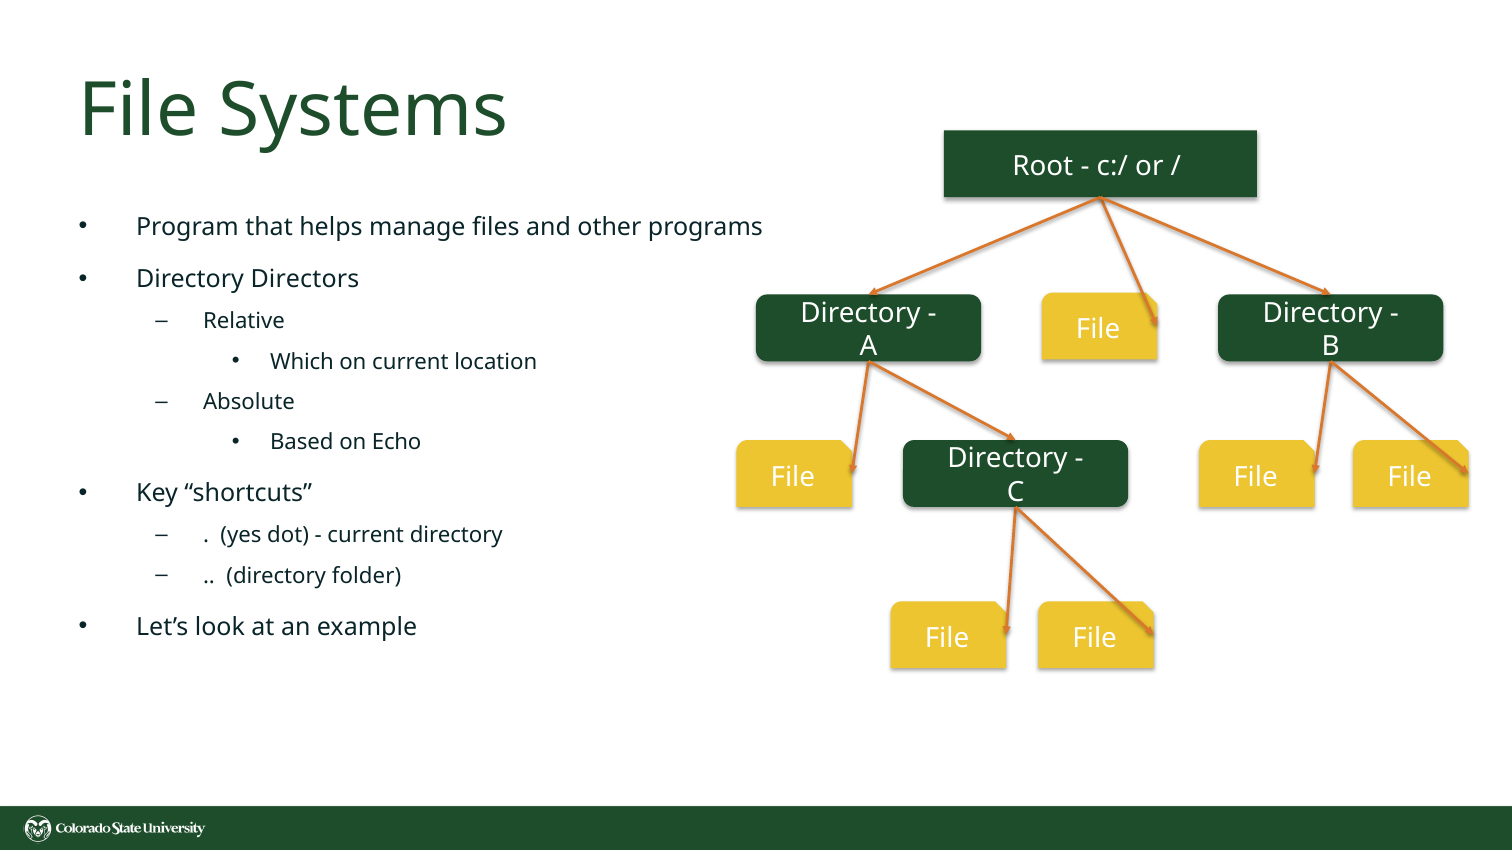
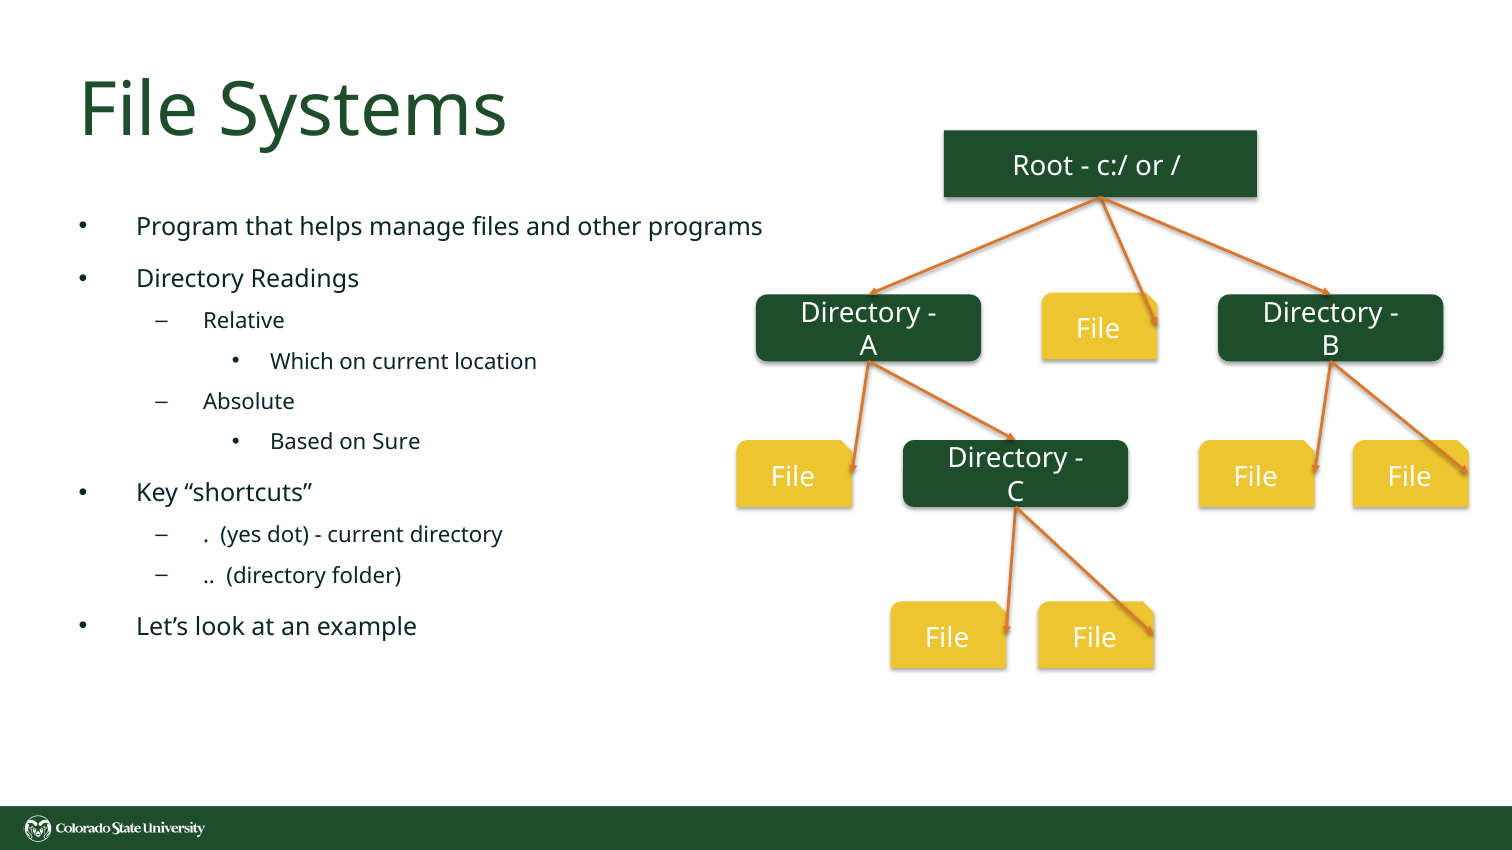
Directors: Directors -> Readings (305, 280)
Echo: Echo -> Sure (396, 443)
